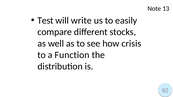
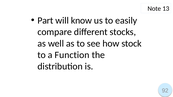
Test: Test -> Part (45, 20)
write: write -> know (81, 20)
crisis: crisis -> stock (131, 44)
